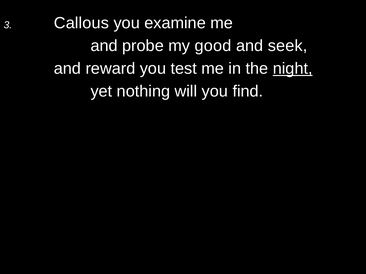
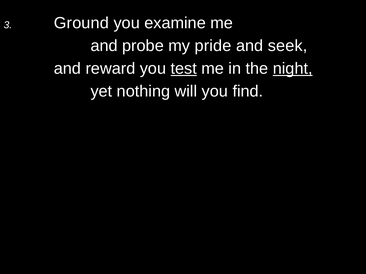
Callous: Callous -> Ground (81, 23)
good: good -> pride (213, 46)
test underline: none -> present (184, 69)
